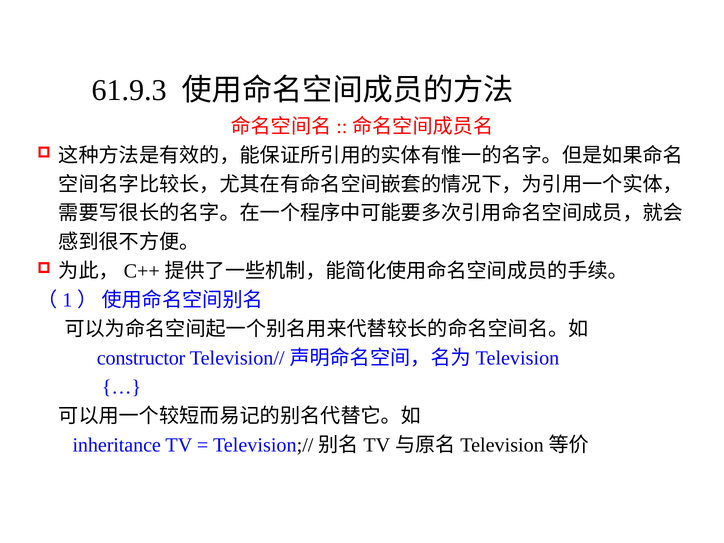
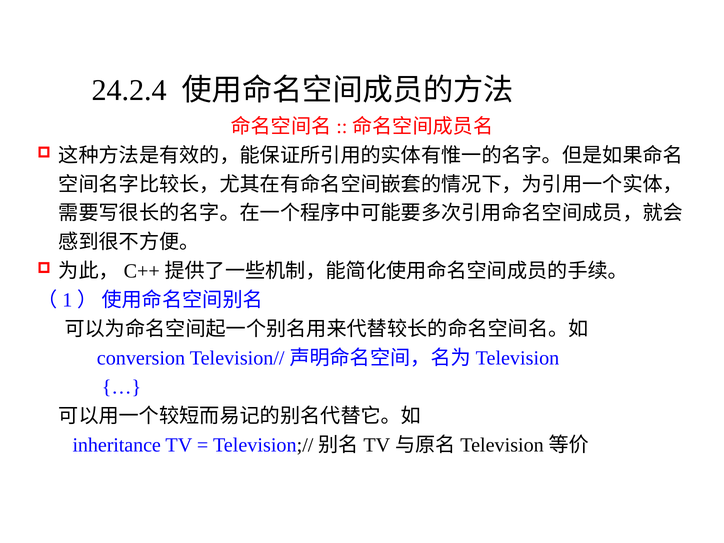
61.9.3: 61.9.3 -> 24.2.4 (129, 90)
constructor: constructor -> conversion (141, 358)
